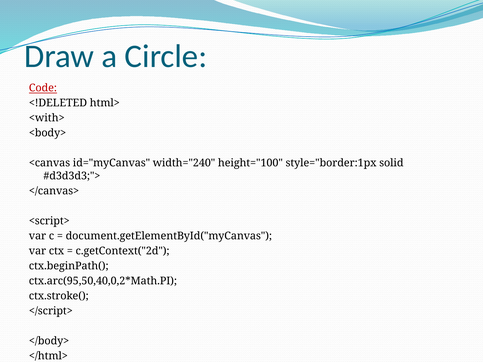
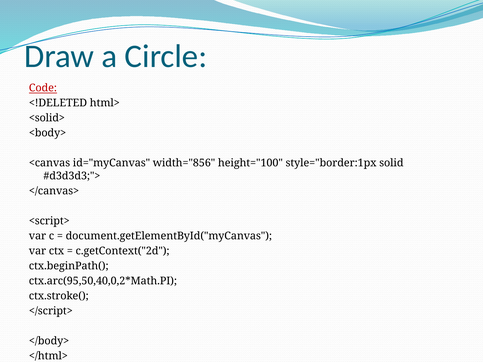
<with>: <with> -> <solid> (47, 118)
width="240: width="240 -> width="856 (184, 163)
